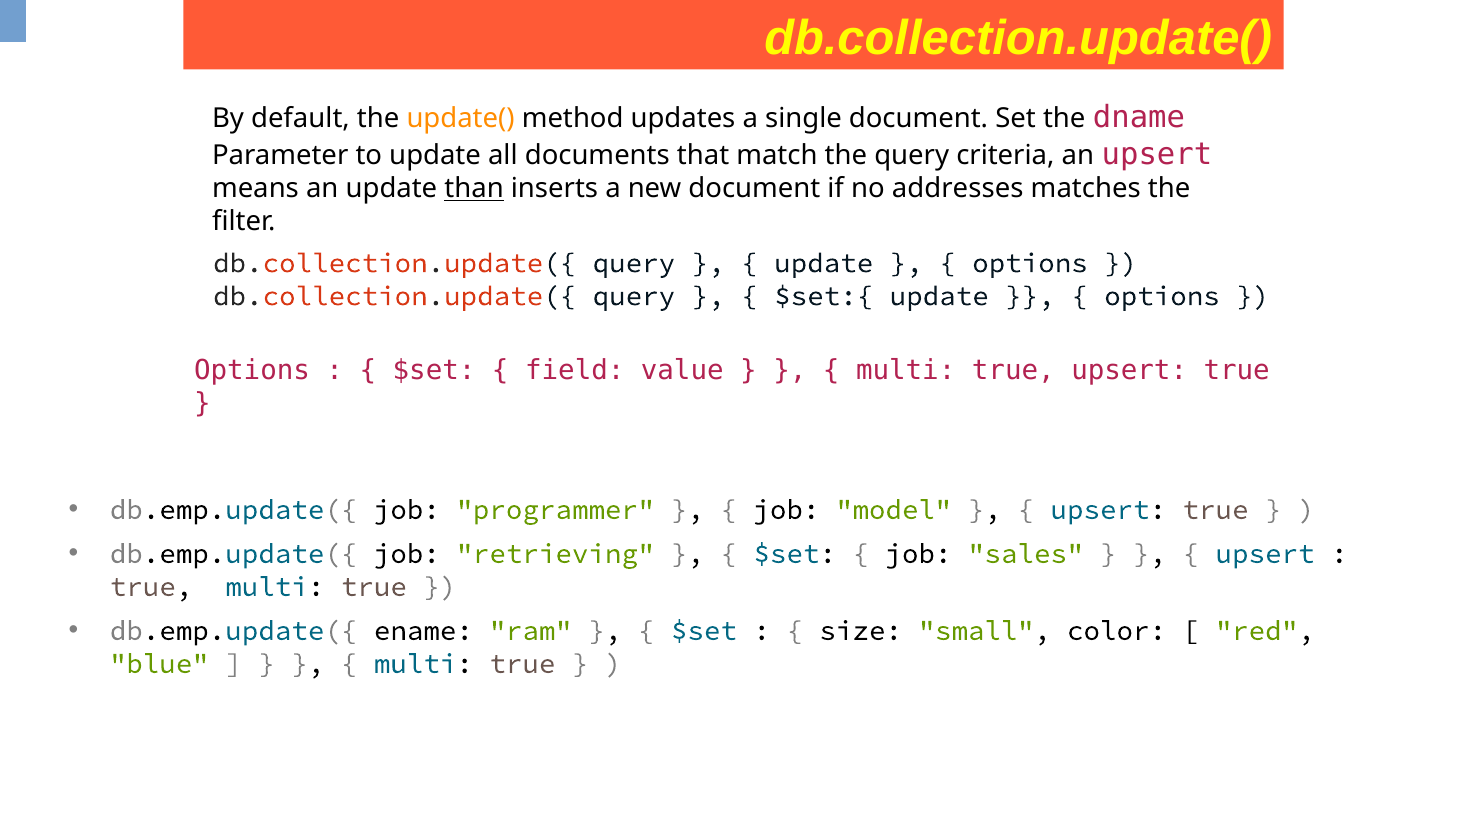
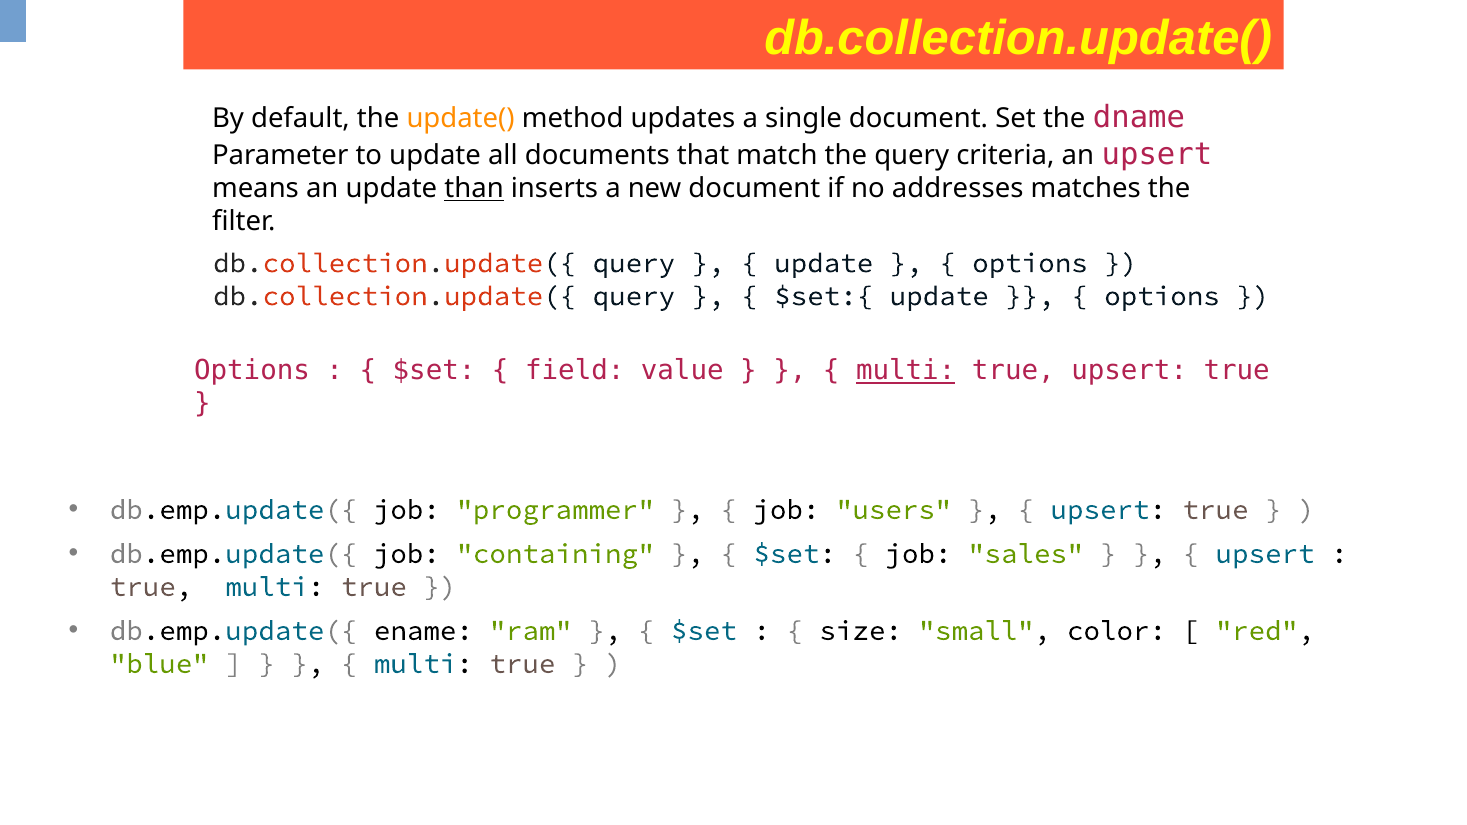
multi underline: none -> present (906, 371)
model: model -> users (894, 510)
retrieving: retrieving -> containing (555, 554)
